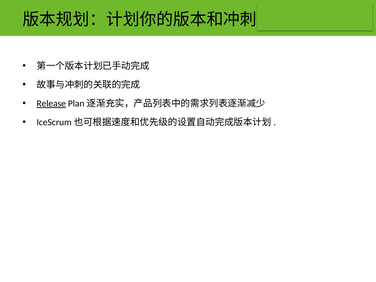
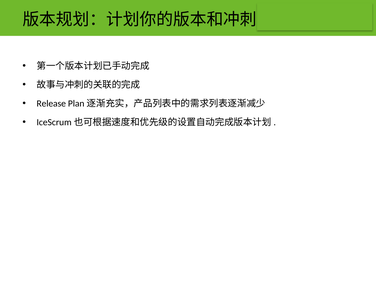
Release underline: present -> none (51, 104)
